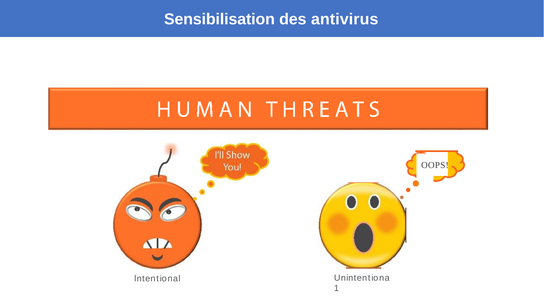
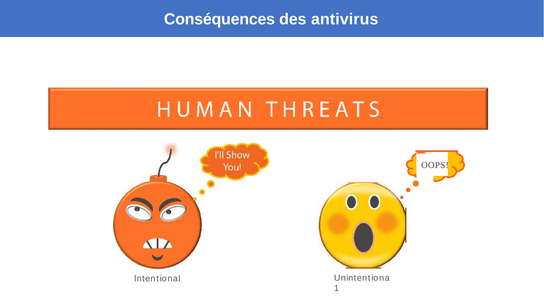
Sensibilisation: Sensibilisation -> Conséquences (219, 19)
